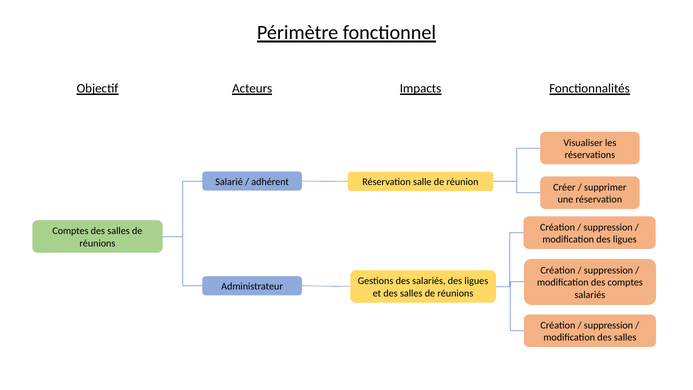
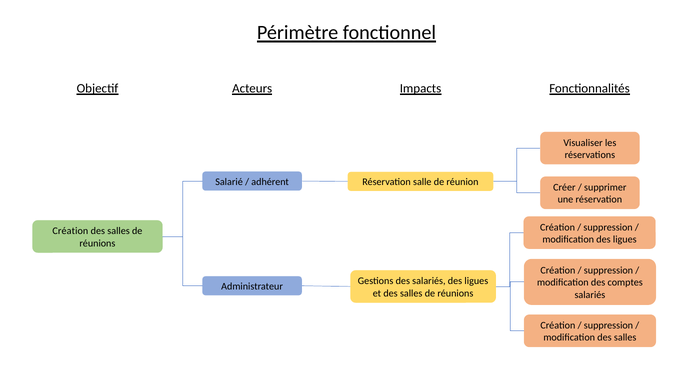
Comptes: Comptes -> Création (70, 231)
